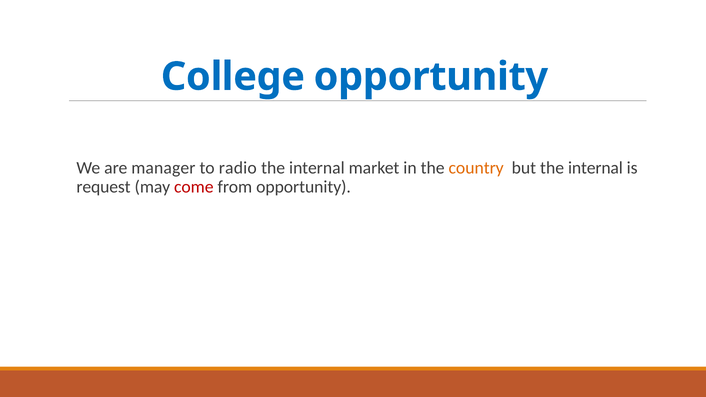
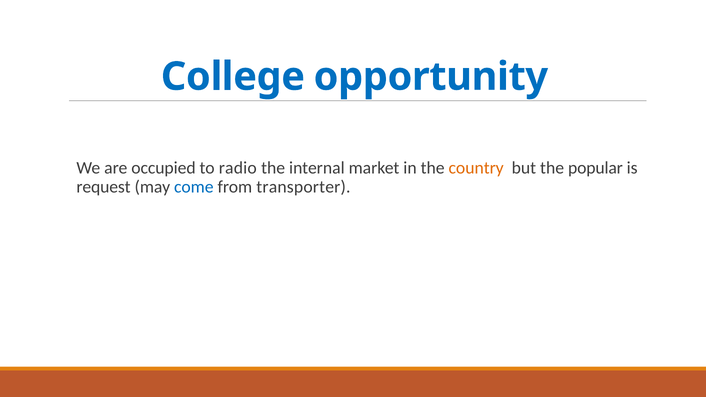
manager: manager -> occupied (163, 168)
but the internal: internal -> popular (595, 168)
come colour: red -> blue (194, 187)
from opportunity: opportunity -> transporter (303, 187)
